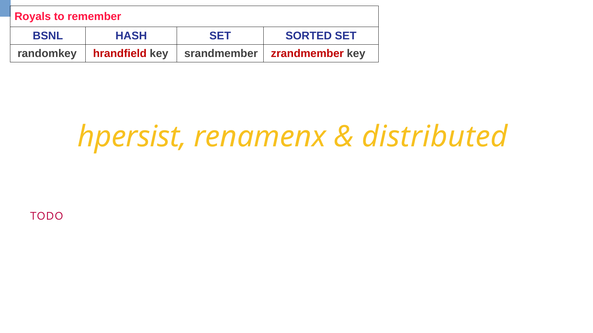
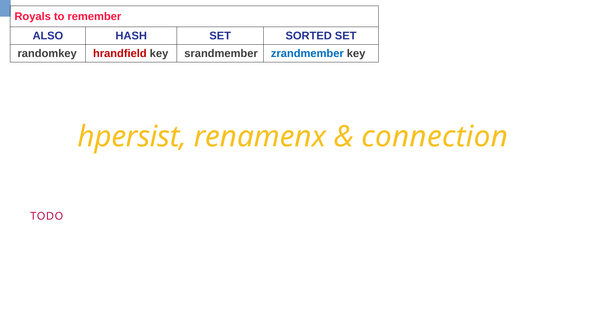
BSNL: BSNL -> ALSO (48, 36)
zrandmember colour: red -> blue (307, 54)
distributed: distributed -> connection (435, 137)
